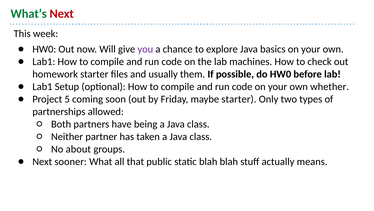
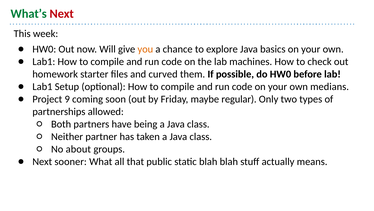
you colour: purple -> orange (145, 49)
usually: usually -> curved (163, 74)
whether: whether -> medians (330, 86)
5: 5 -> 9 (67, 99)
maybe starter: starter -> regular (239, 99)
